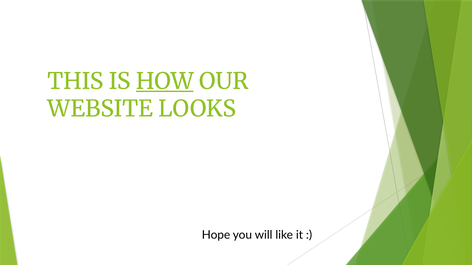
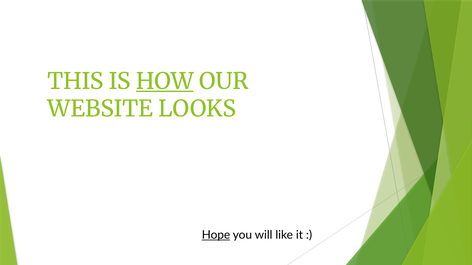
Hope underline: none -> present (216, 235)
